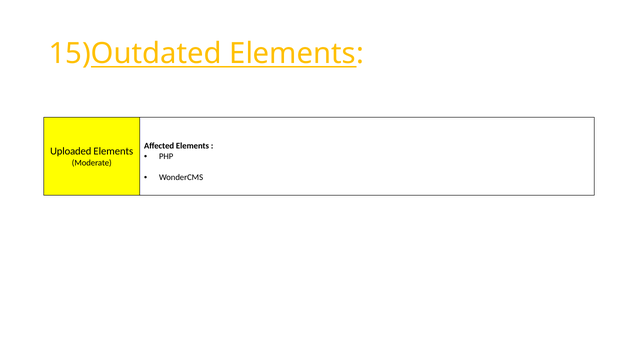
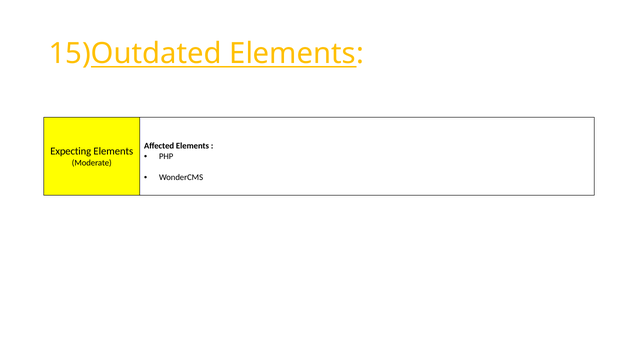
Uploaded: Uploaded -> Expecting (71, 151)
